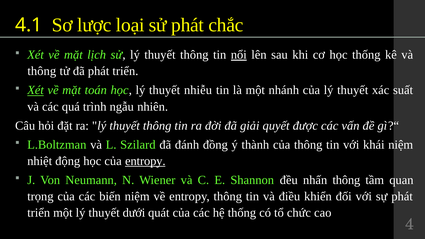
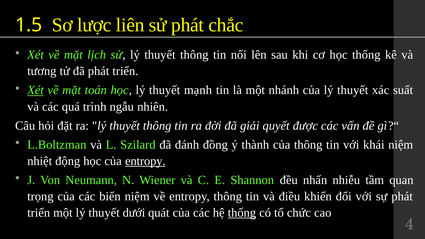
4.1: 4.1 -> 1.5 (29, 25)
loại: loại -> liên (130, 25)
nổi underline: present -> none (239, 55)
thông: thông -> tương (42, 71)
nhiễu: nhiễu -> mạnh (198, 90)
nhấn thông: thông -> nhiễu (346, 180)
thống underline: none -> present (242, 213)
